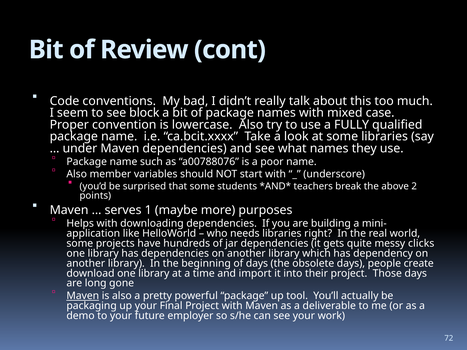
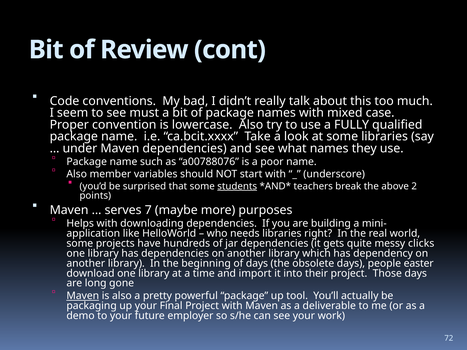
block: block -> must (144, 113)
students underline: none -> present (237, 186)
1: 1 -> 7 (148, 210)
create: create -> easter (419, 263)
